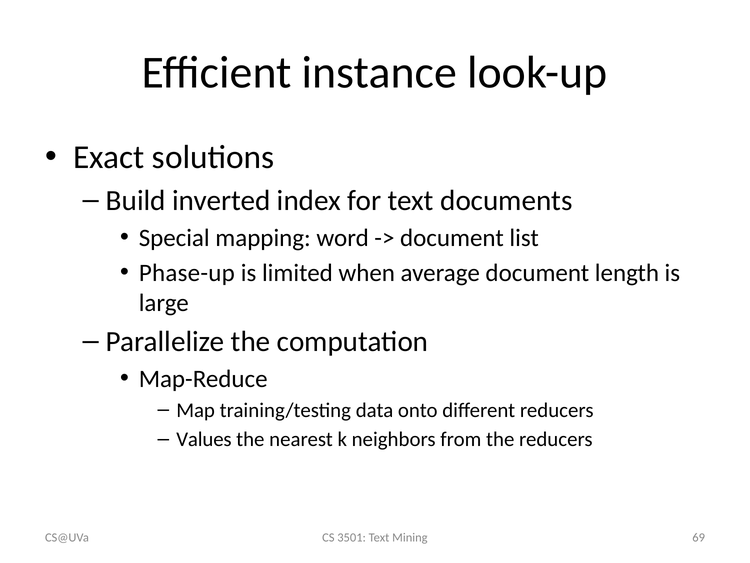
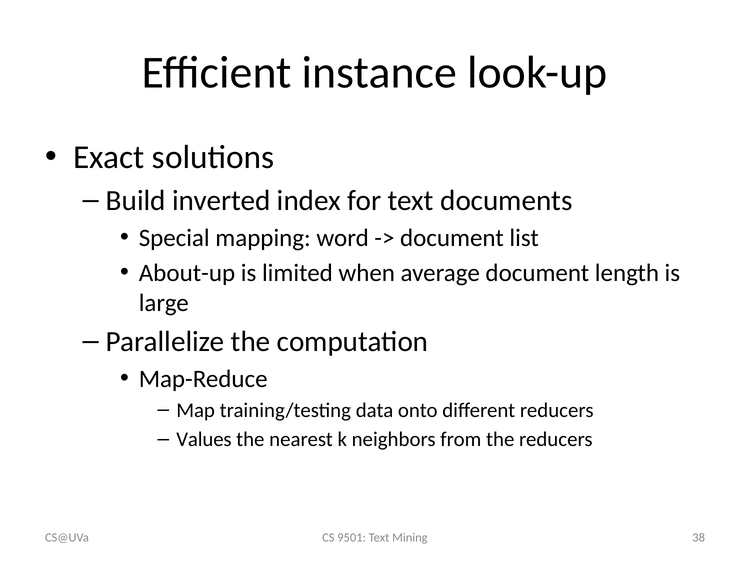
Phase-up: Phase-up -> About-up (187, 273)
3501: 3501 -> 9501 (352, 537)
69: 69 -> 38 (699, 537)
